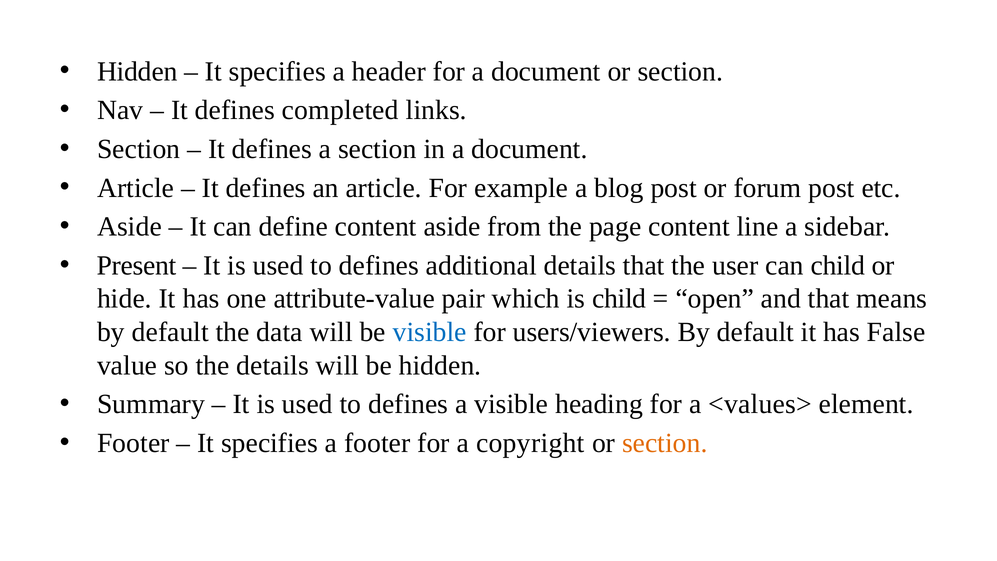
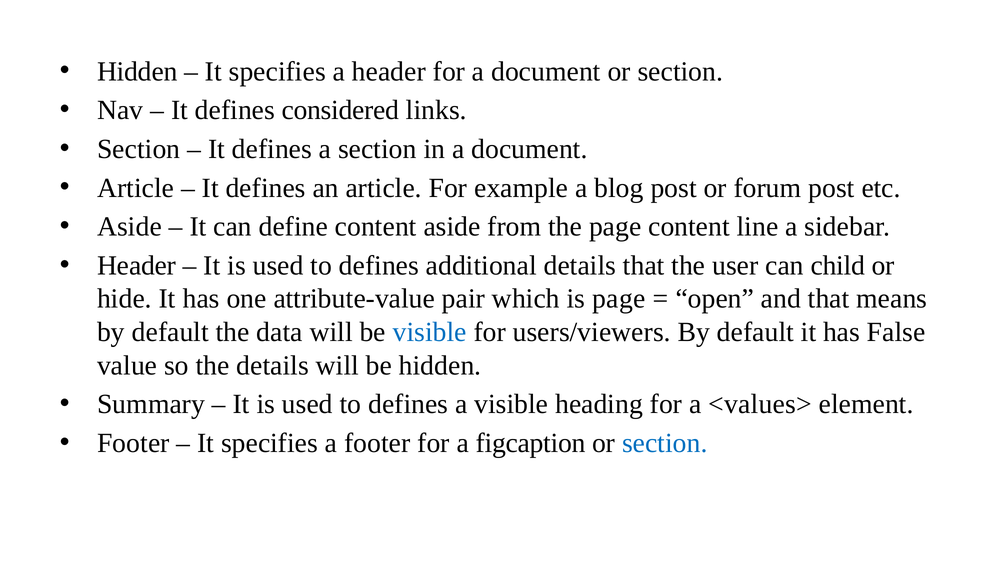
completed: completed -> considered (341, 110)
Present: Present -> Header (137, 265)
is child: child -> page (619, 299)
copyright: copyright -> figcaption (531, 443)
section colour: orange -> blue (665, 443)
